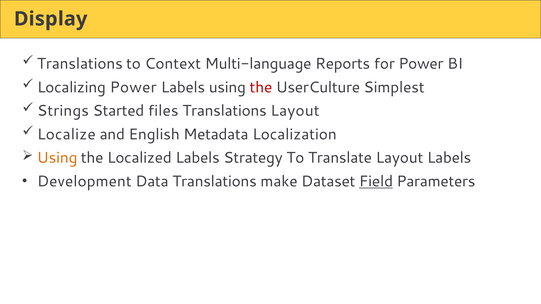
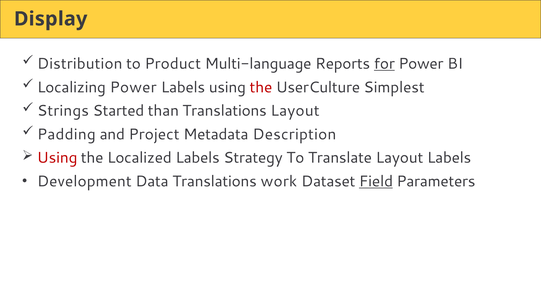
Translations: Translations -> Distribution (80, 64)
Context: Context -> Product (173, 64)
for underline: none -> present (384, 64)
files: files -> than (163, 111)
Localize: Localize -> Padding (66, 134)
English: English -> Project (154, 134)
Localization: Localization -> Description (294, 134)
Using colour: orange -> red (57, 158)
make: make -> work (279, 182)
